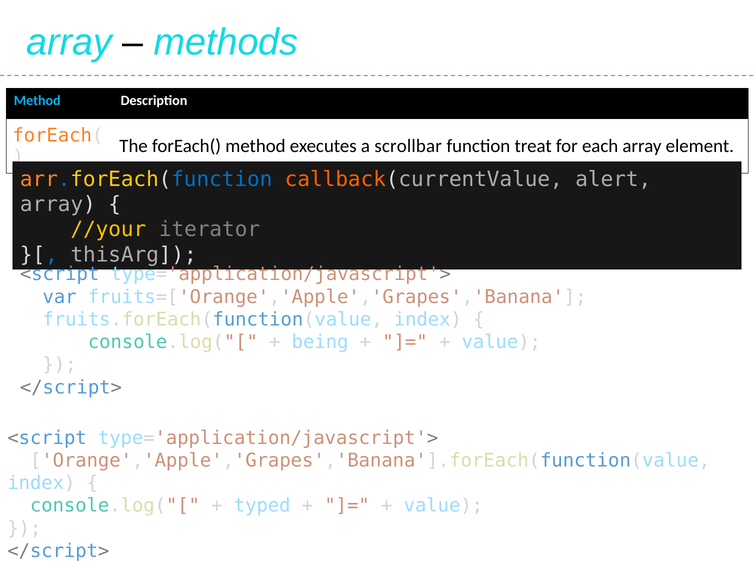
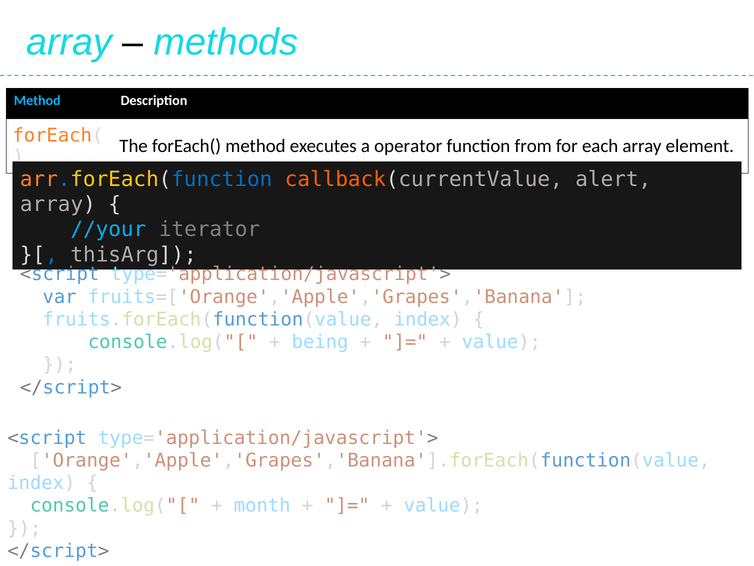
scrollbar: scrollbar -> operator (408, 146)
treat: treat -> from (533, 146)
//your colour: yellow -> light blue (108, 229)
typed: typed -> month (262, 505)
